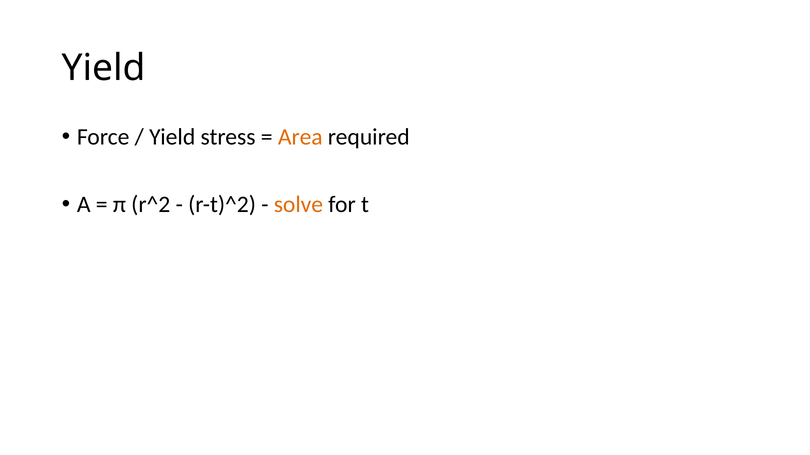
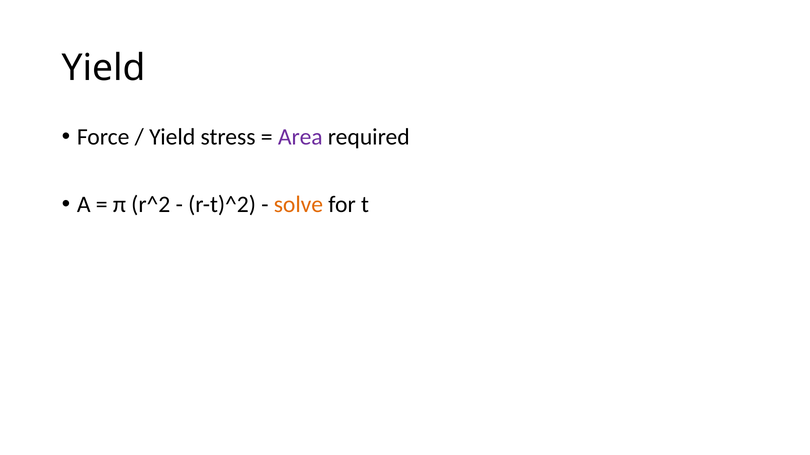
Area colour: orange -> purple (300, 137)
